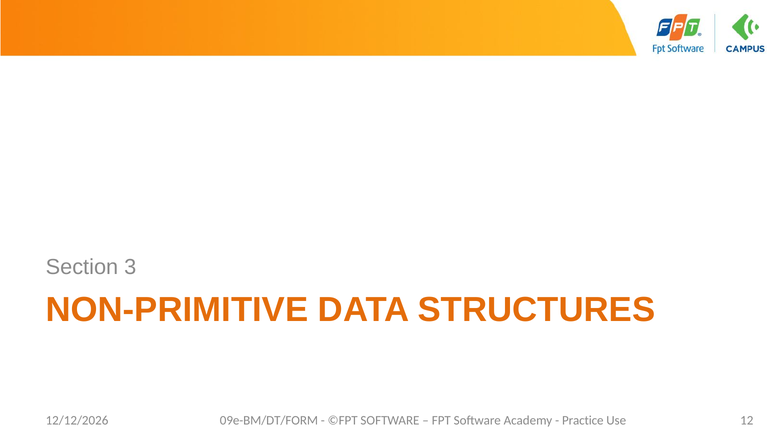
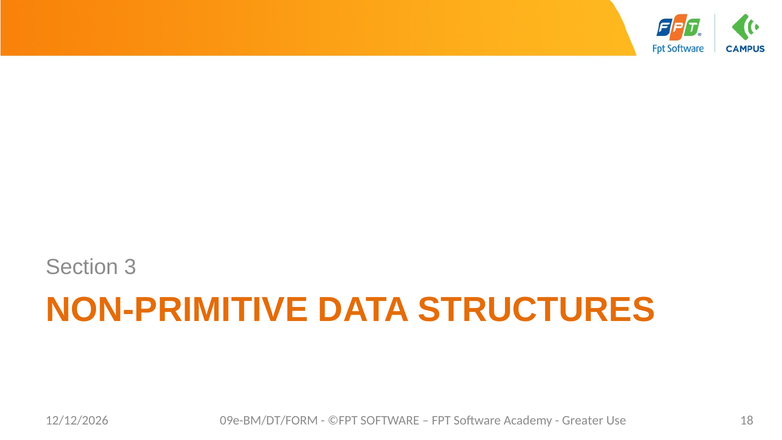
Practice: Practice -> Greater (583, 420)
12: 12 -> 18 (747, 420)
